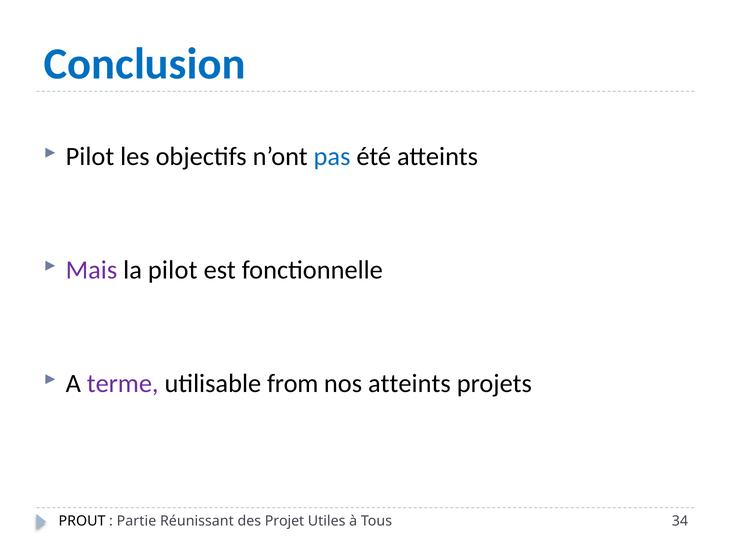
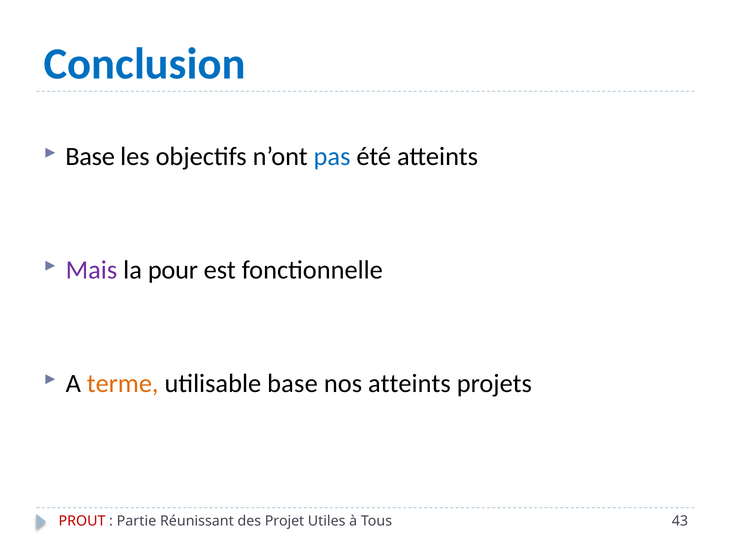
Pilot: Pilot -> Base (90, 157)
la pilot: pilot -> pour (173, 270)
terme colour: purple -> orange (123, 384)
utilisable from: from -> base (292, 384)
PROUT colour: black -> red (82, 521)
34: 34 -> 43 (680, 521)
